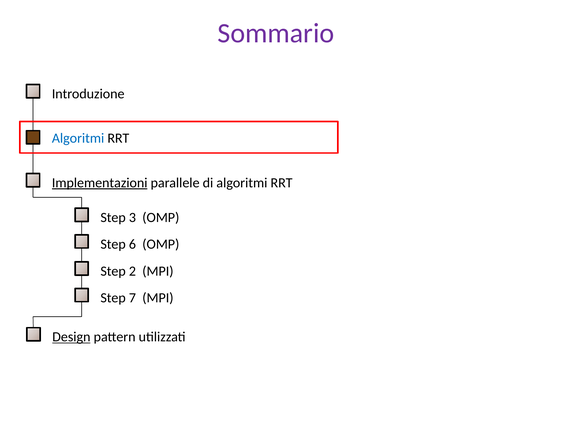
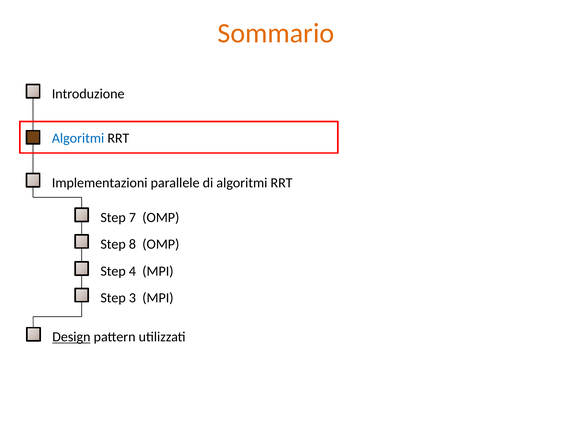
Sommario colour: purple -> orange (276, 33)
Implementazioni underline: present -> none (100, 183)
3: 3 -> 7 (132, 218)
6: 6 -> 8 (132, 244)
2: 2 -> 4 (132, 271)
7: 7 -> 3 (132, 298)
